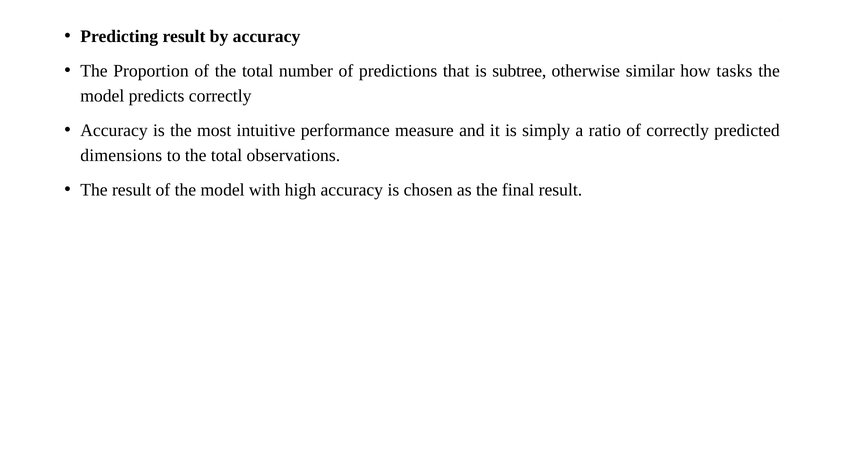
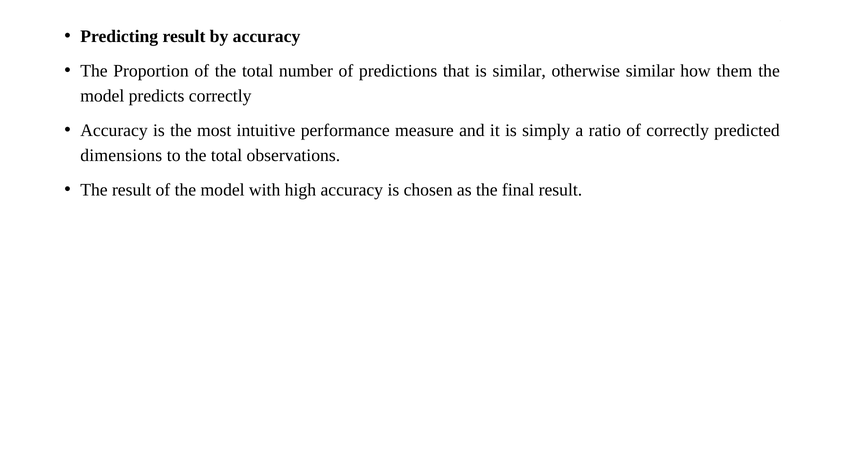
is subtree: subtree -> similar (519, 71)
tasks: tasks -> them (734, 71)
